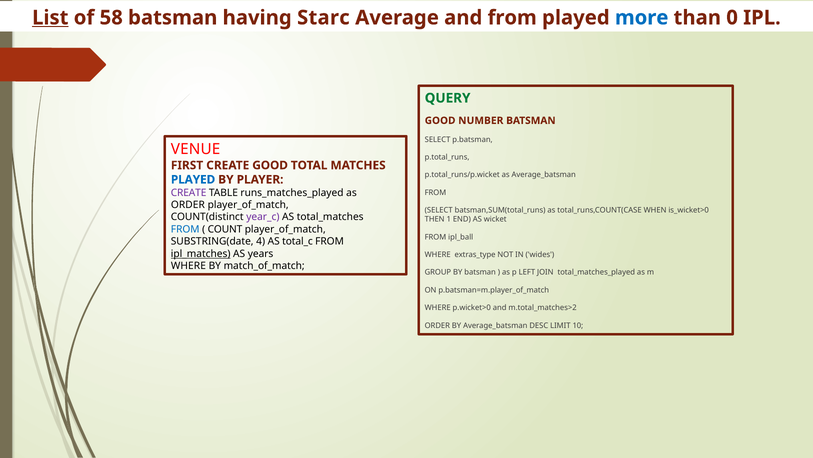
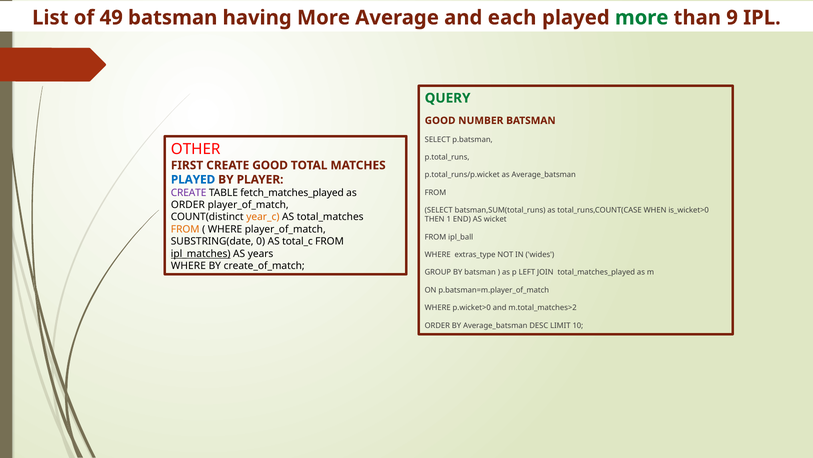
List underline: present -> none (50, 18)
58: 58 -> 49 (111, 18)
having Starc: Starc -> More (323, 18)
and from: from -> each (512, 18)
more colour: blue -> green (642, 18)
0: 0 -> 9 (732, 18)
VENUE: VENUE -> OTHER (196, 149)
runs_matches_played: runs_matches_played -> fetch_matches_played (292, 192)
year_c colour: purple -> orange (263, 217)
FROM colour: blue -> orange (185, 229)
COUNT: COUNT -> WHERE (225, 229)
4: 4 -> 0 (261, 241)
match_of_match: match_of_match -> create_of_match (264, 266)
